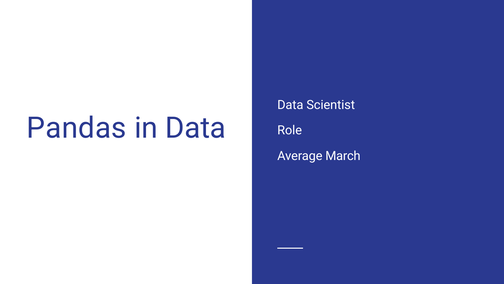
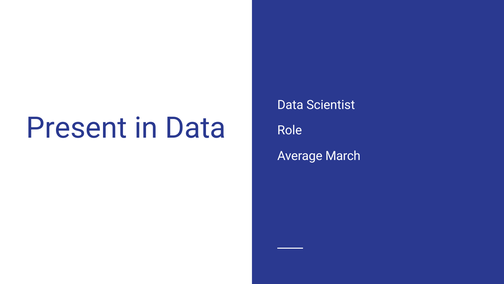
Pandas: Pandas -> Present (77, 128)
